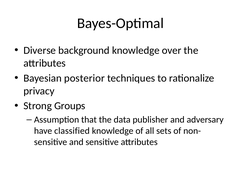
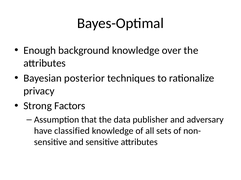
Diverse: Diverse -> Enough (40, 51)
Groups: Groups -> Factors (70, 106)
